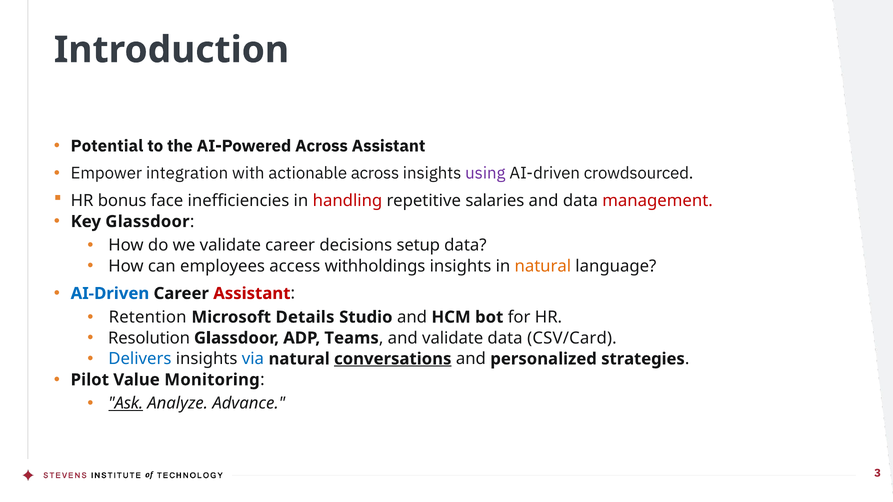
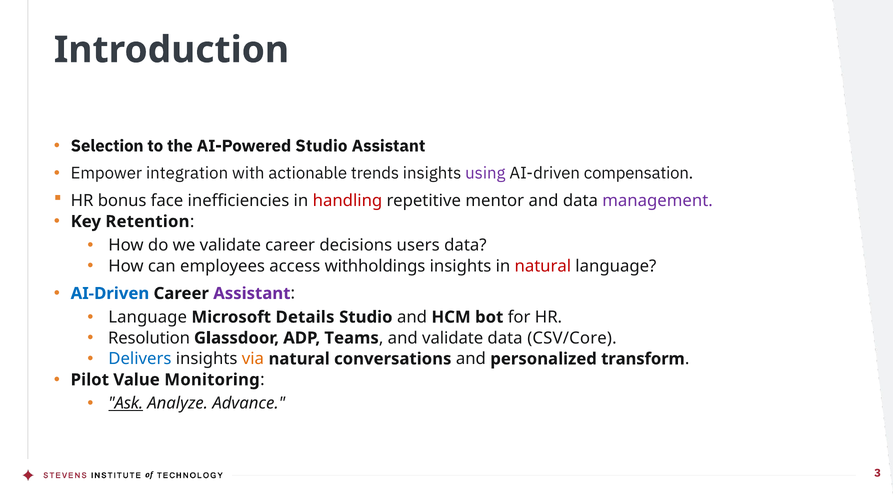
Potential: Potential -> Selection (107, 146)
AI-Powered Across: Across -> Studio (321, 146)
actionable across: across -> trends (375, 173)
crowdsourced: crowdsourced -> compensation (639, 173)
salaries: salaries -> mentor (495, 201)
management colour: red -> purple (658, 201)
Key Glassdoor: Glassdoor -> Retention (147, 222)
setup: setup -> users (418, 245)
natural colour: orange -> red (543, 266)
Assistant colour: red -> purple (252, 294)
Retention: Retention -> Language (148, 317)
CSV/Card: CSV/Card -> CSV/Core (572, 338)
via colour: blue -> orange (253, 359)
conversations underline: present -> none (393, 359)
strategies: strategies -> transform (643, 359)
